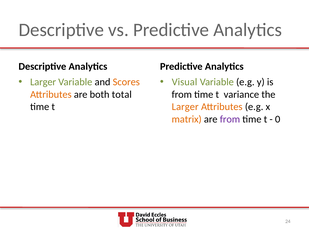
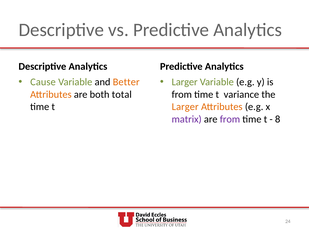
Larger: Larger -> Cause (43, 82)
Scores: Scores -> Better (126, 82)
Visual: Visual -> Larger (185, 82)
matrix colour: orange -> purple (187, 119)
0: 0 -> 8 (278, 119)
